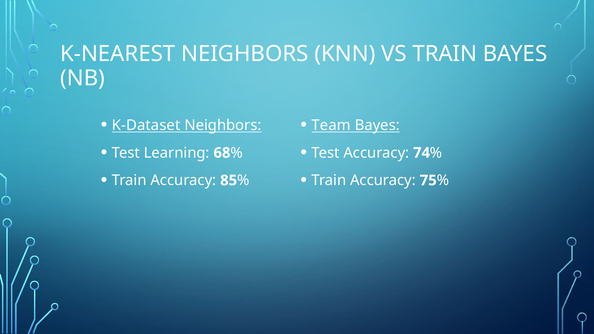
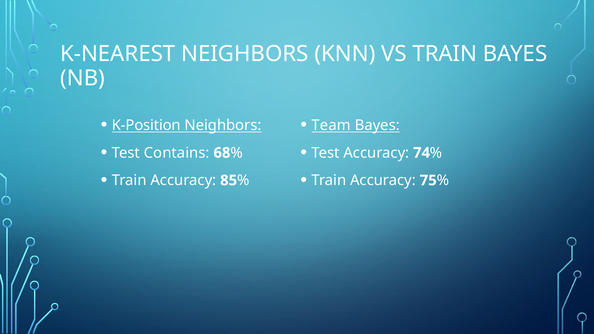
K-Dataset: K-Dataset -> K-Position (146, 125)
Learning: Learning -> Contains (177, 153)
